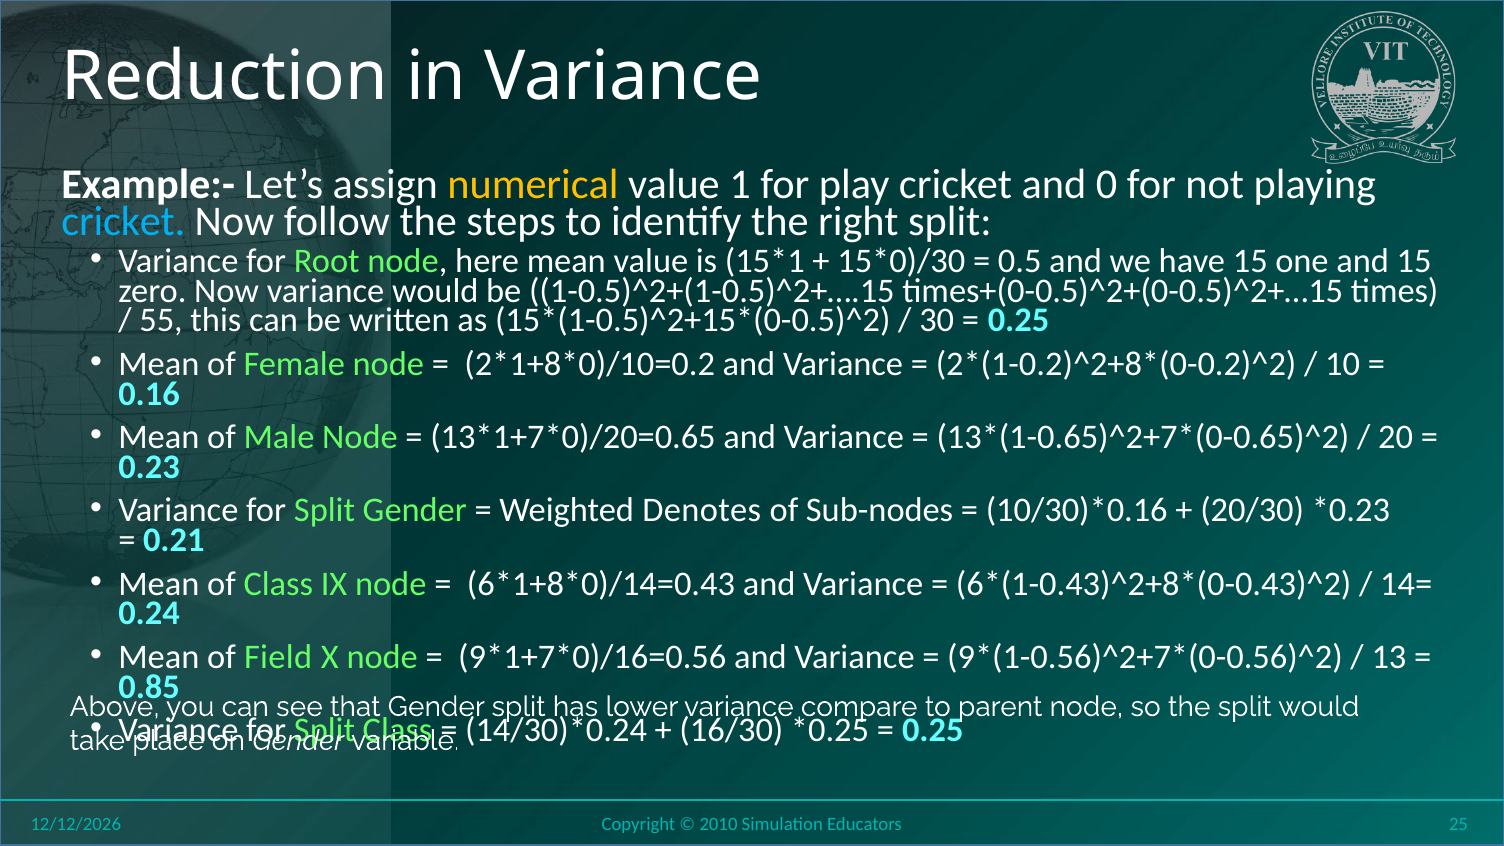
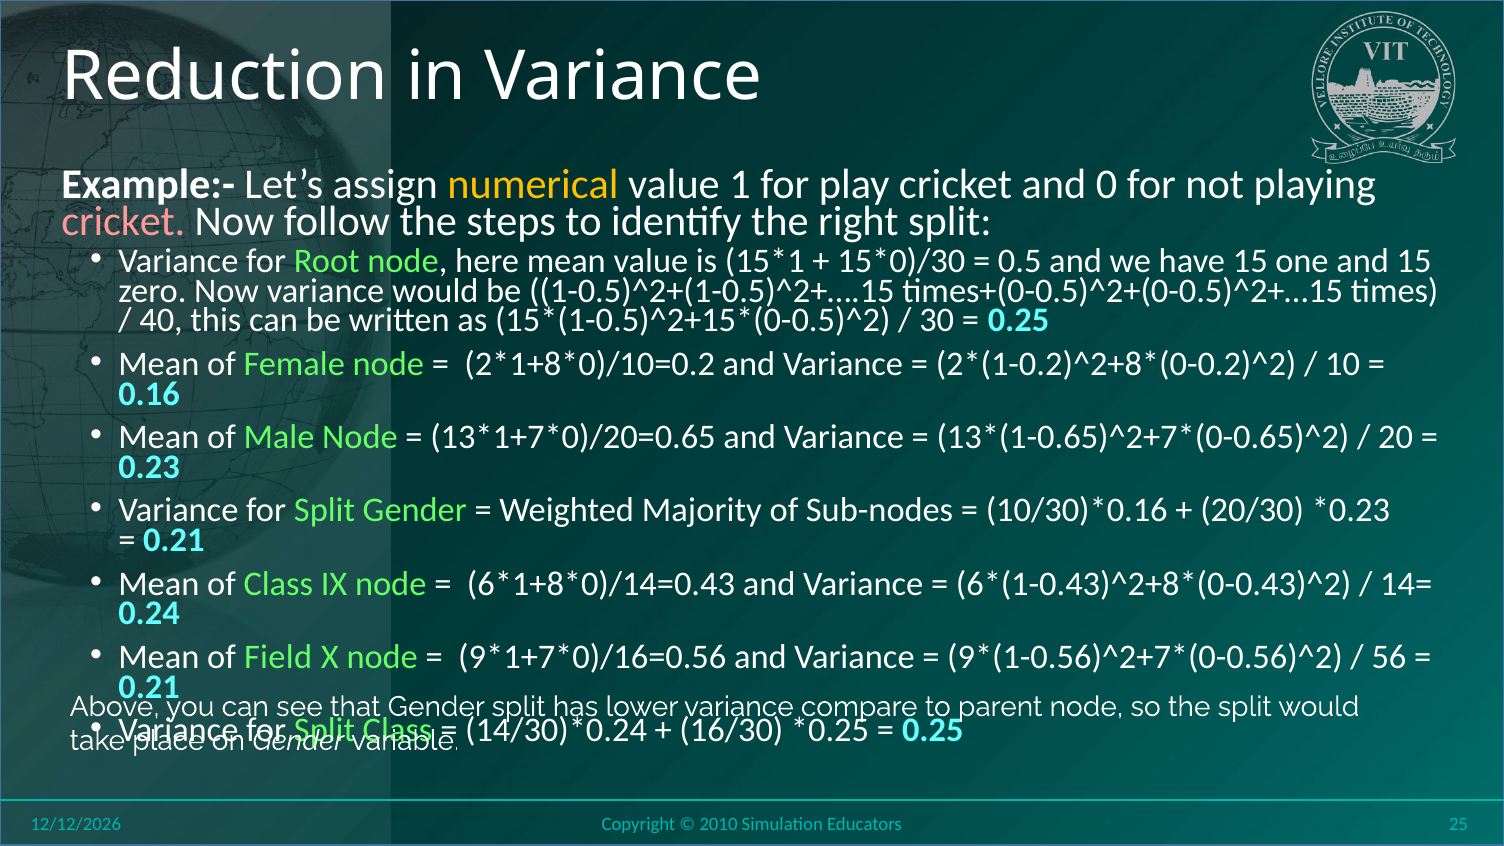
cricket colour: light blue -> pink (123, 221)
55: 55 -> 40 (161, 320)
Denotes: Denotes -> Majority (702, 510)
13: 13 -> 56 (1389, 657)
0.85: 0.85 -> 0.21 (149, 687)
